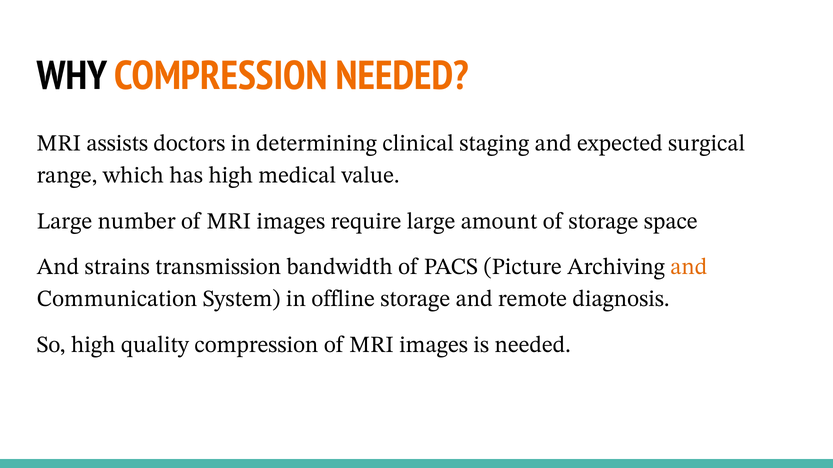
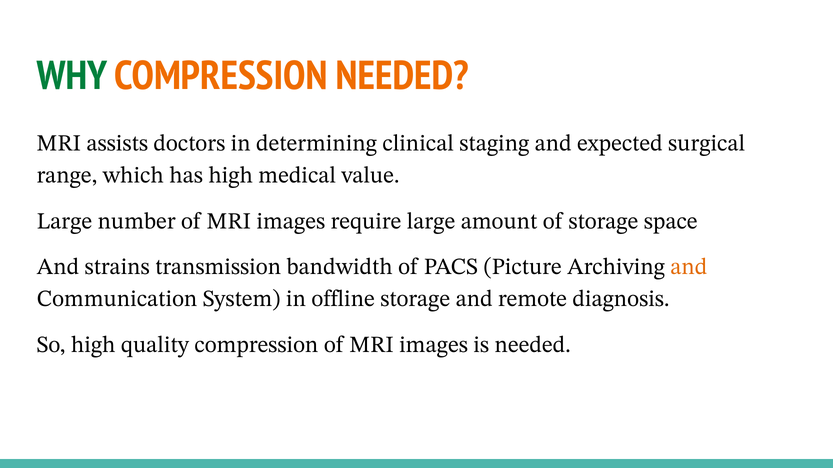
WHY colour: black -> green (72, 76)
